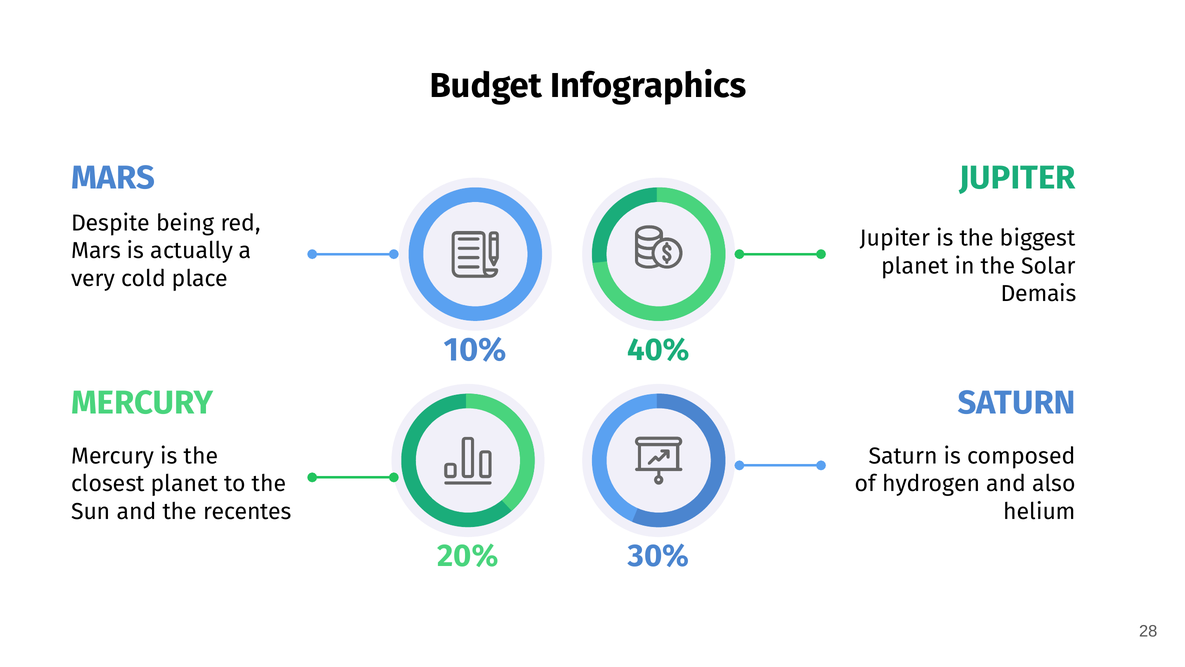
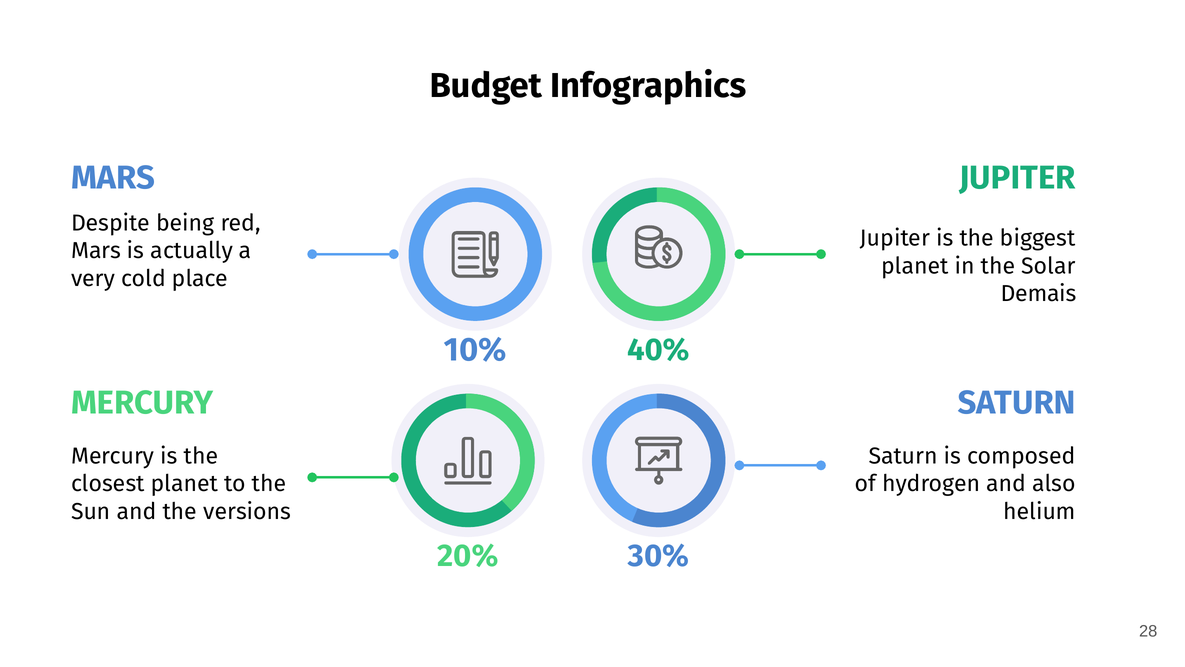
recentes: recentes -> versions (247, 511)
